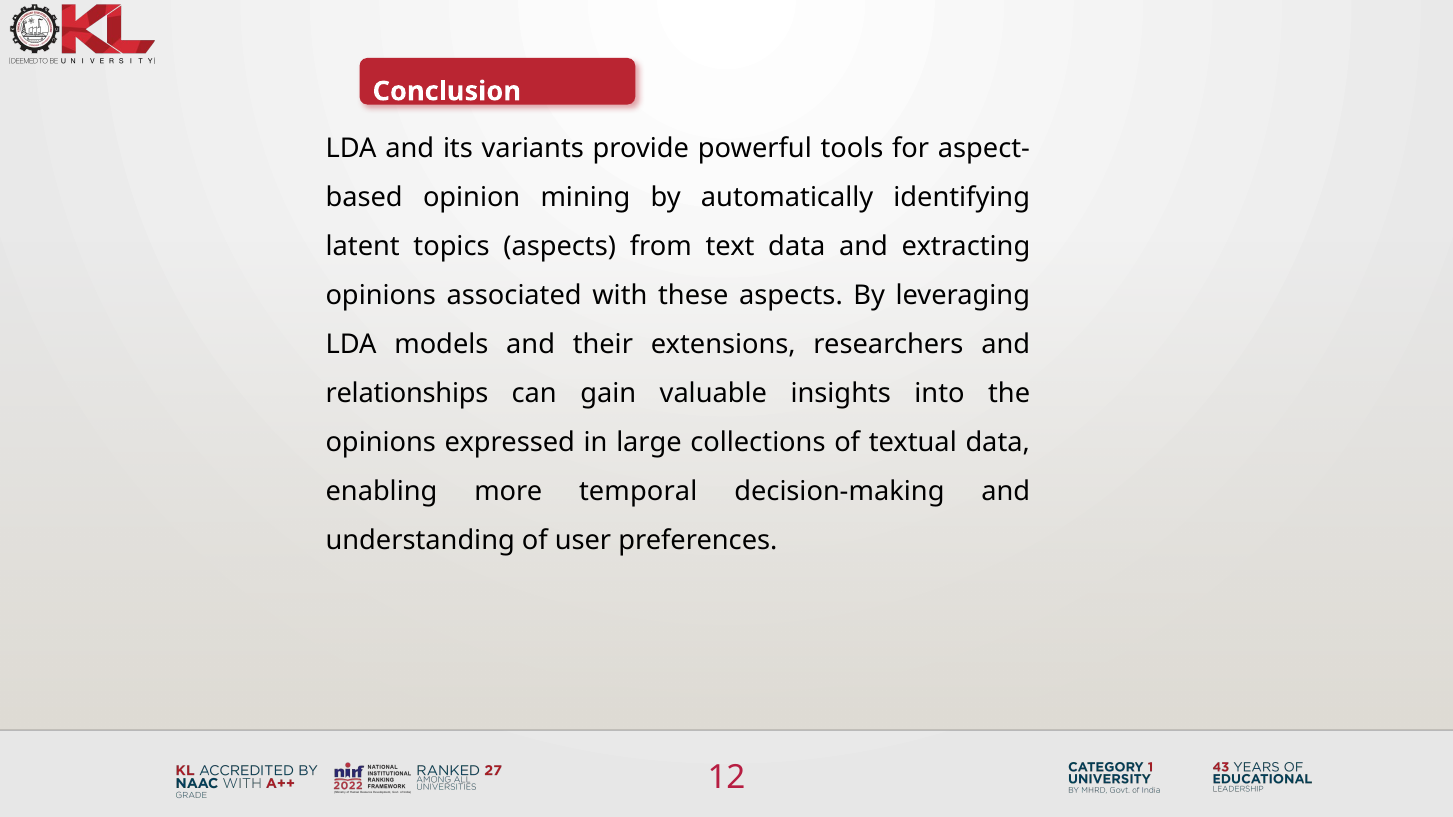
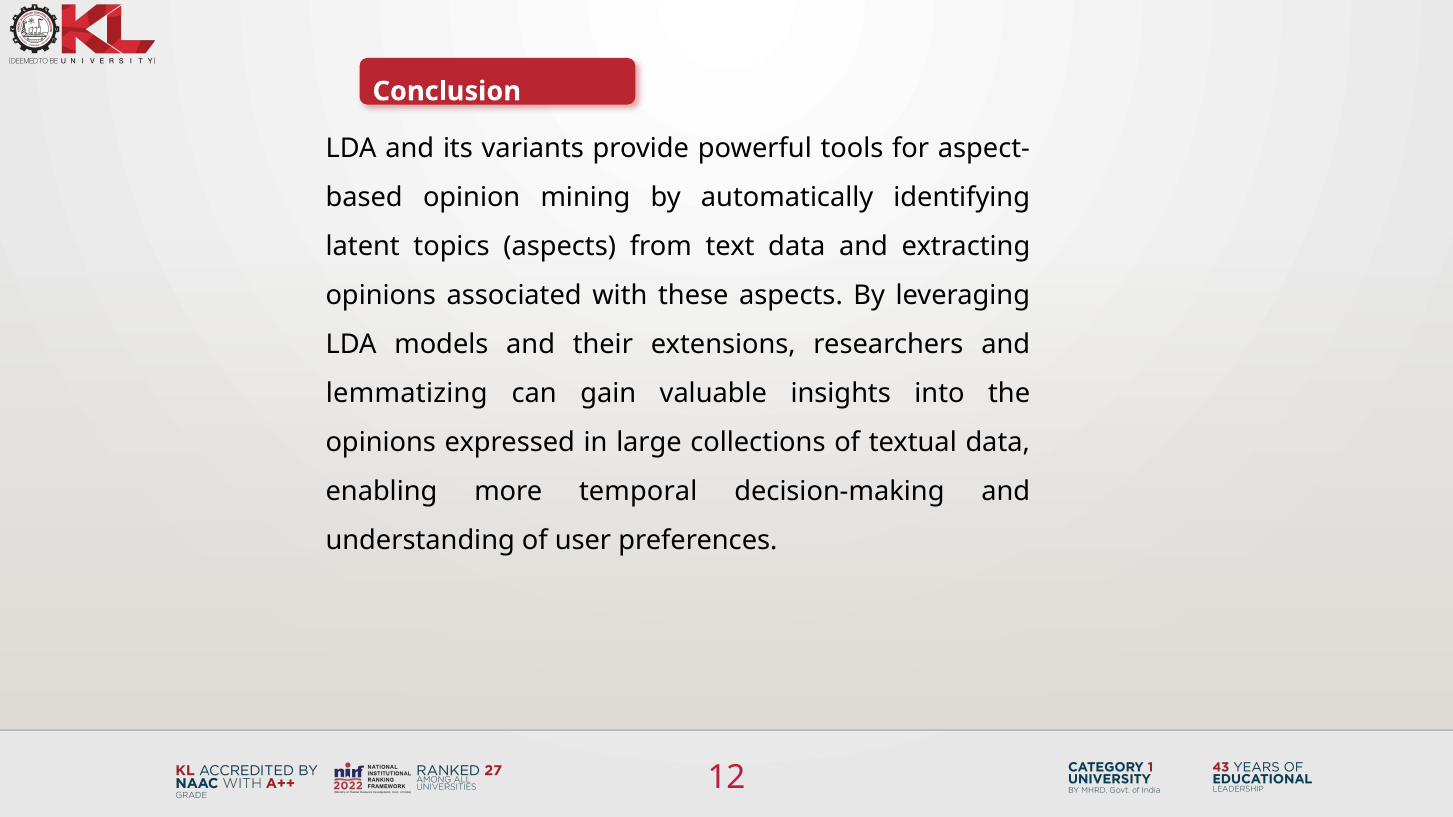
relationships: relationships -> lemmatizing (407, 394)
